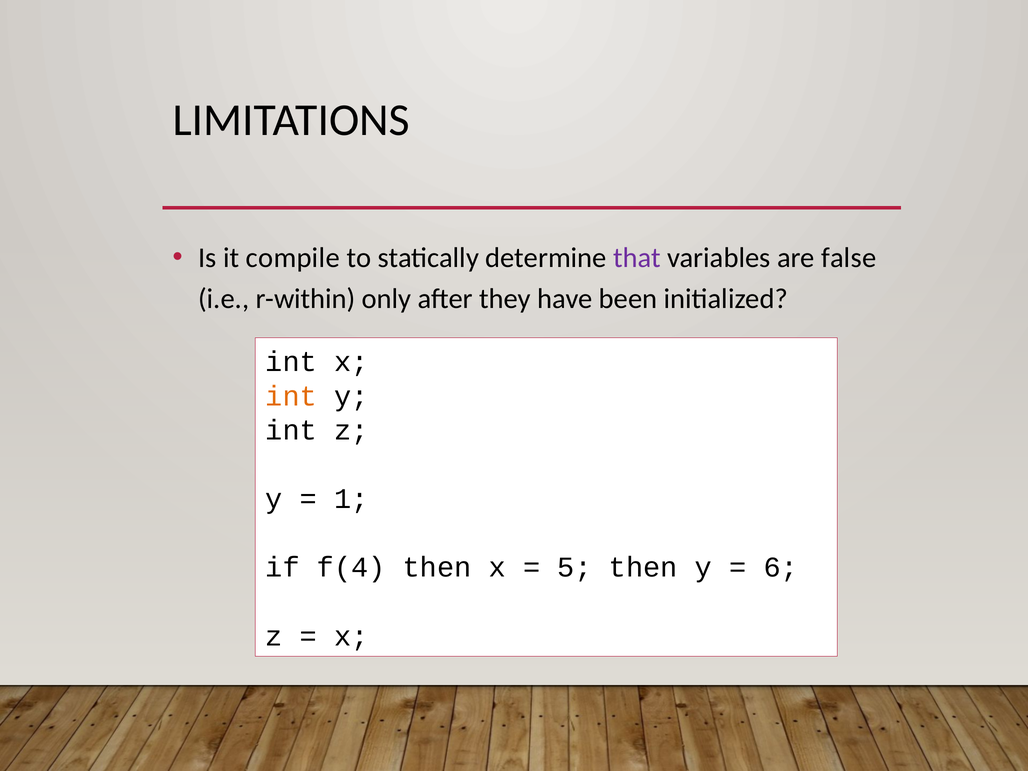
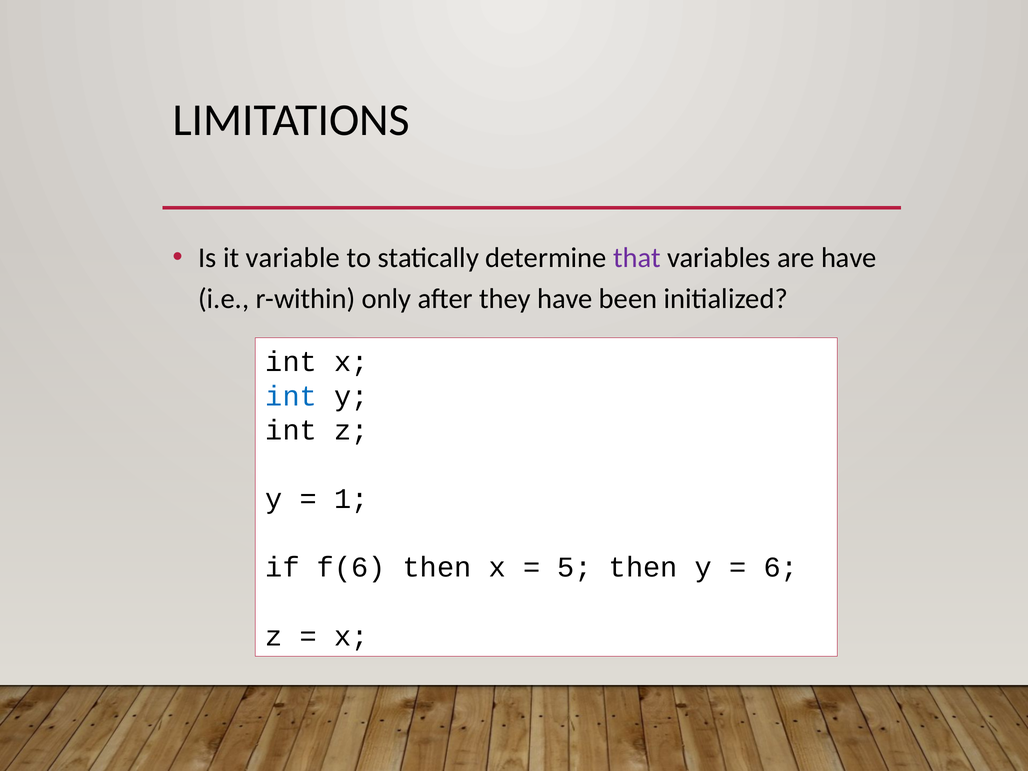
compile: compile -> variable (293, 258)
are false: false -> have (849, 258)
int colour: orange -> blue (291, 396)
f(4: f(4 -> f(6 (351, 568)
